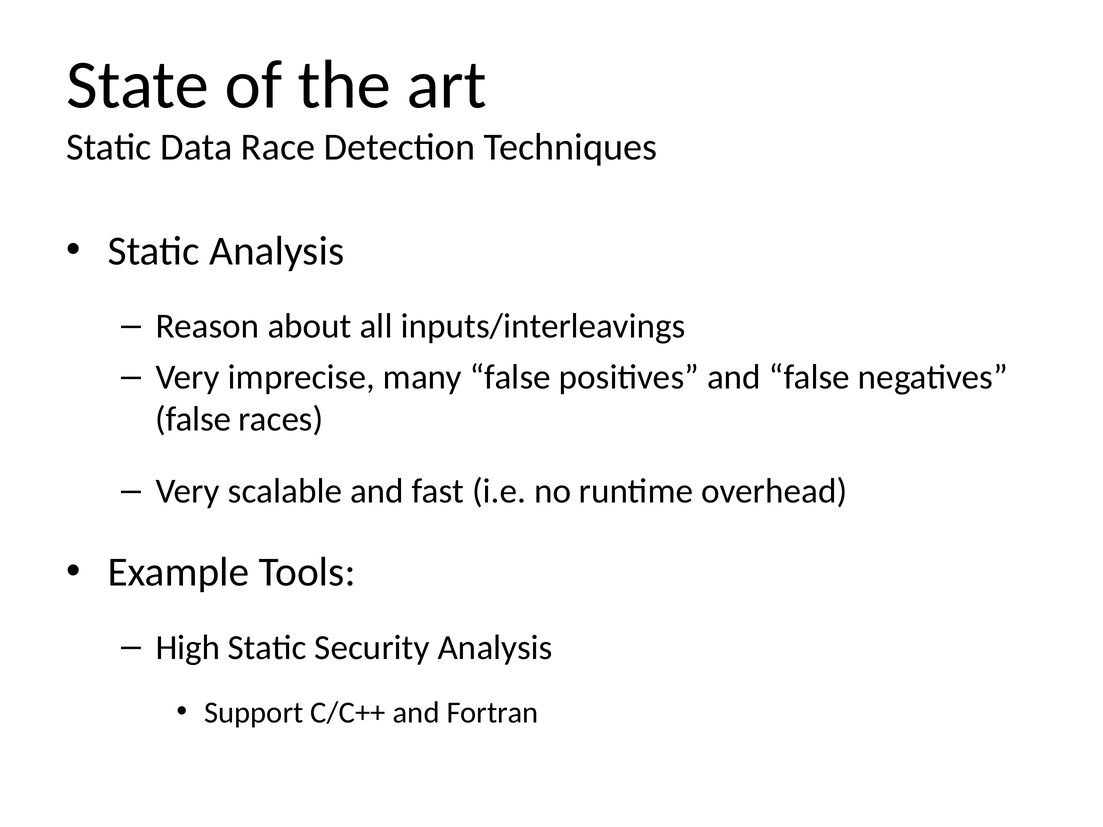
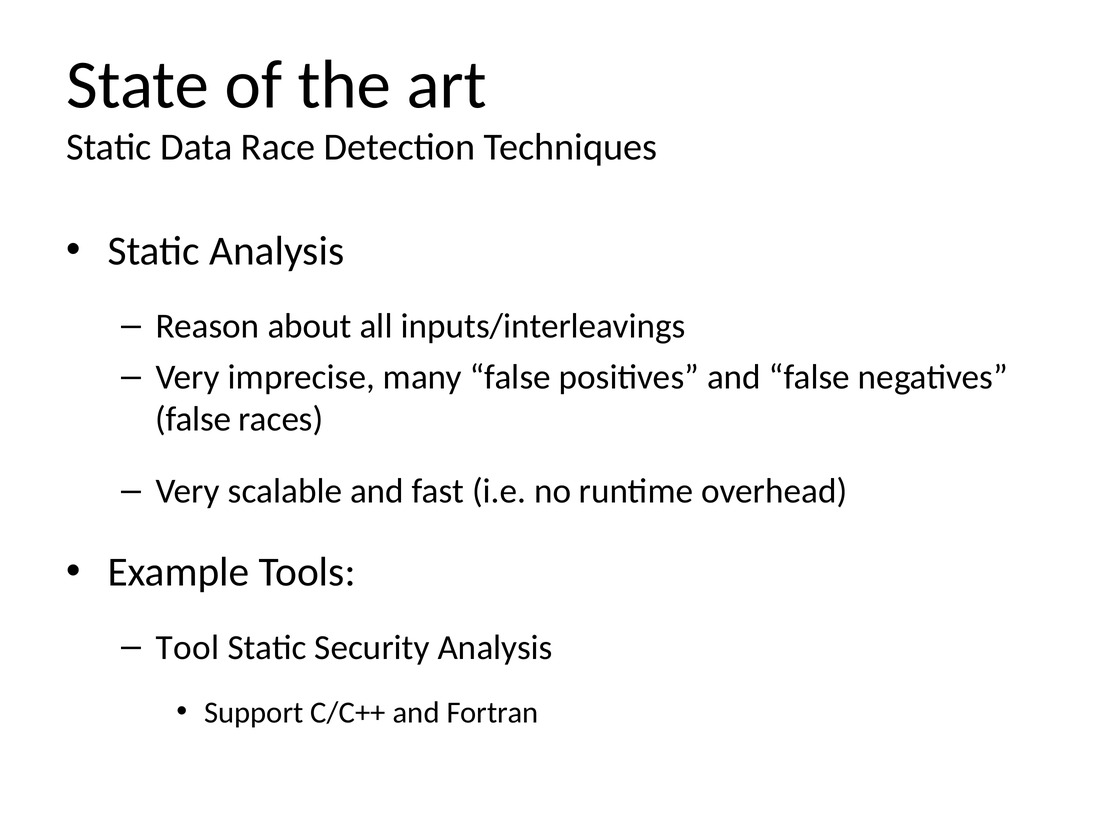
High: High -> Tool (188, 648)
